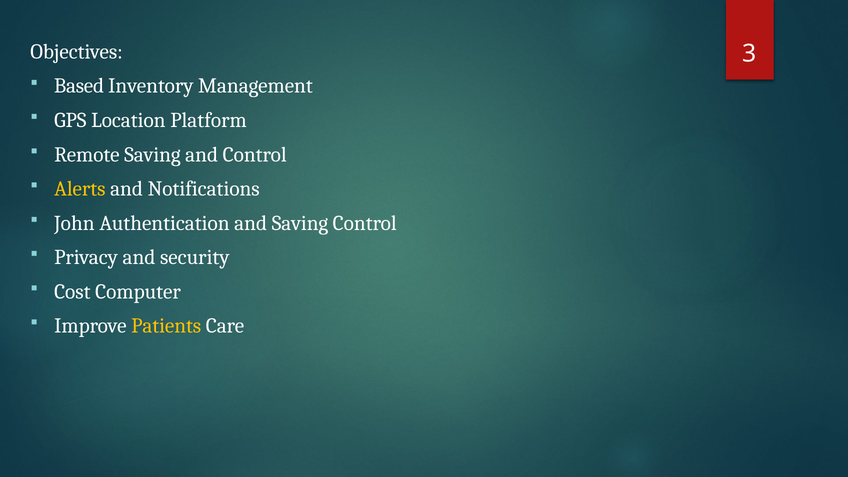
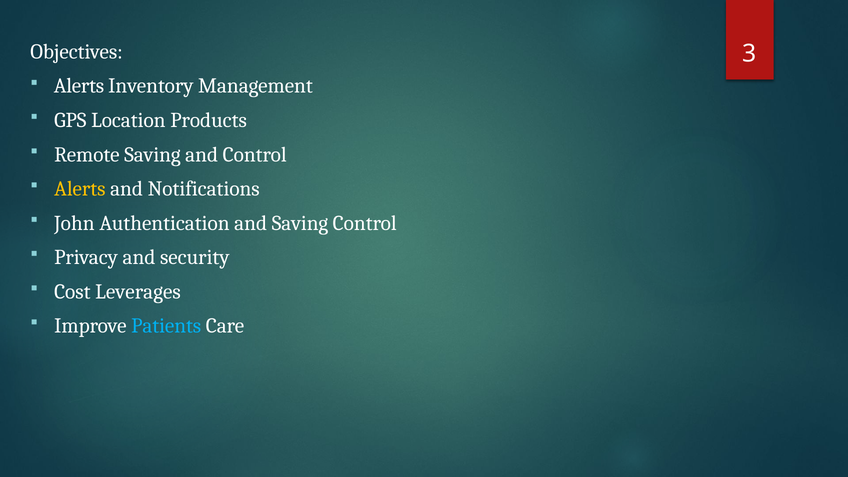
Based: Based -> Alerts (79, 86)
Platform: Platform -> Products (209, 120)
Computer: Computer -> Leverages (138, 292)
Patients colour: yellow -> light blue (166, 326)
